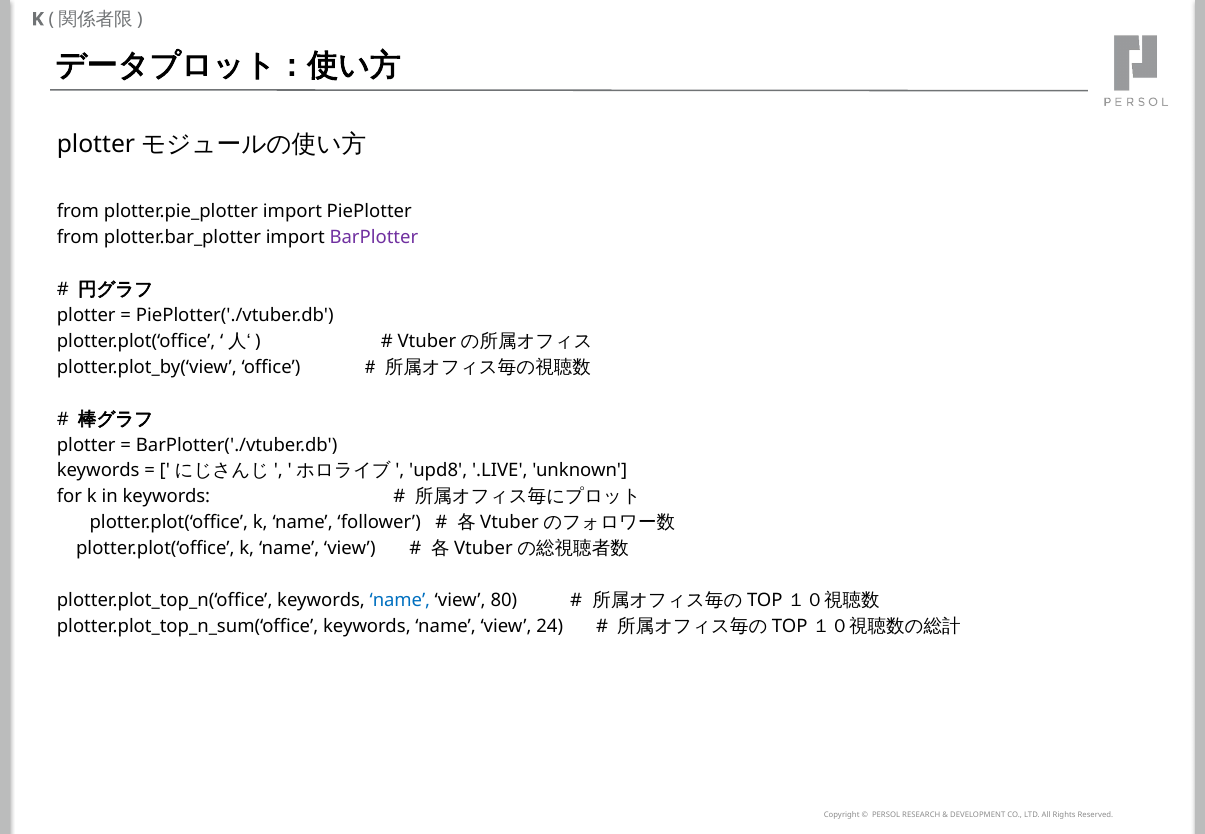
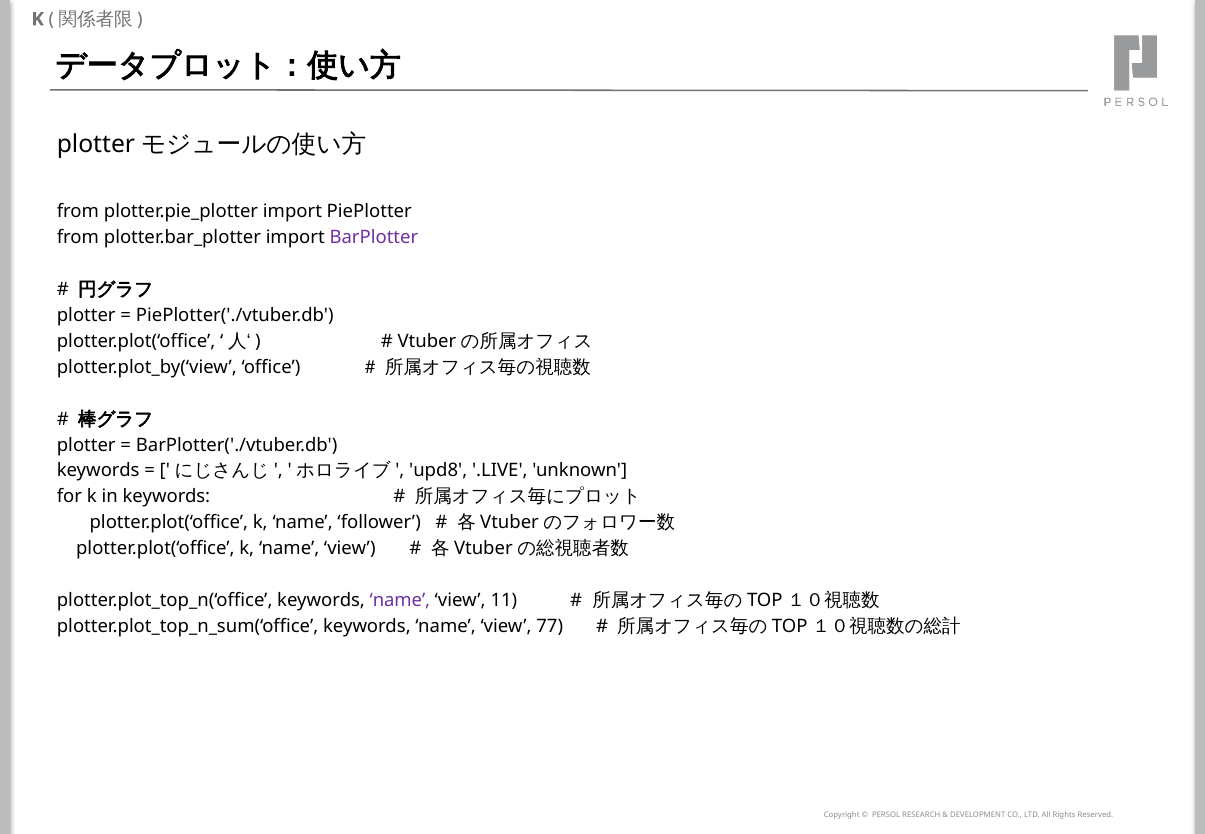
name colour: blue -> purple (400, 601)
80: 80 -> 11 (504, 601)
24: 24 -> 77 (550, 627)
